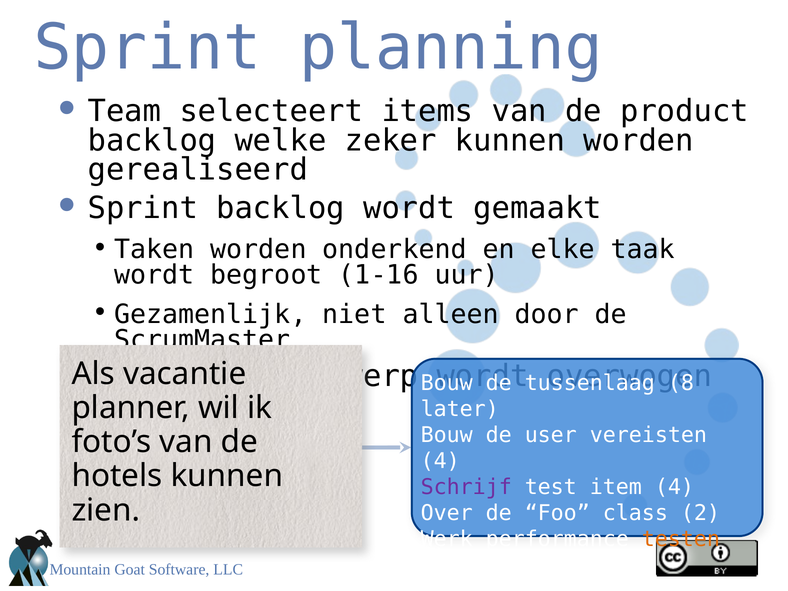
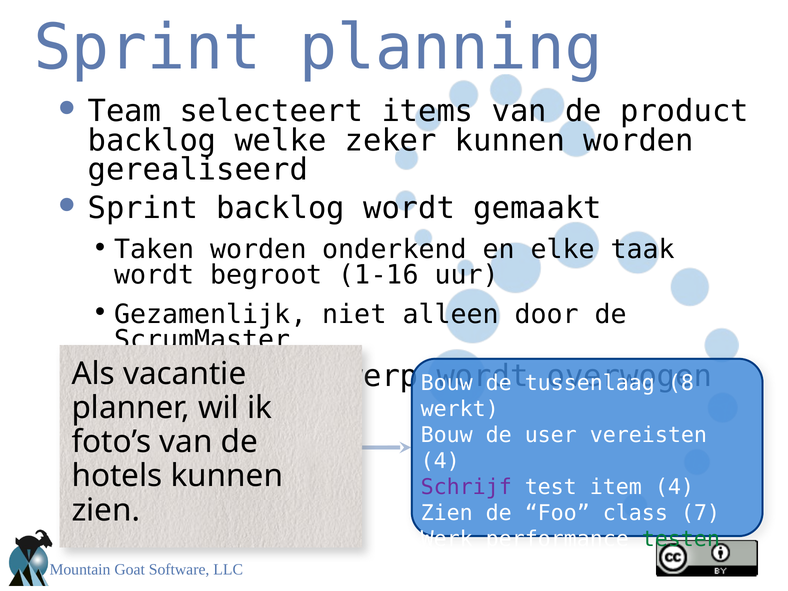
later: later -> werkt (460, 409)
Over: Over -> Zien (447, 513)
2: 2 -> 7 (700, 513)
testen colour: orange -> green (681, 539)
